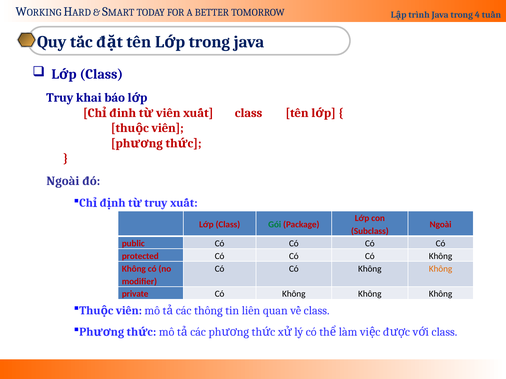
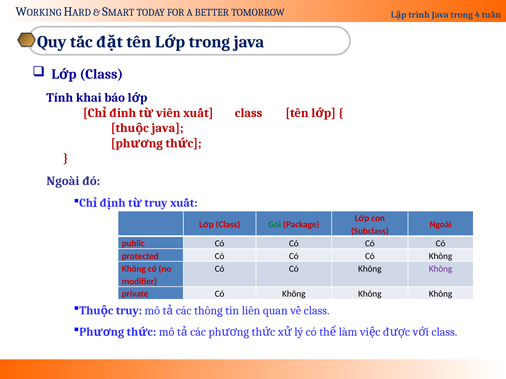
Truy: Truy -> Tính (60, 98)
viên: viên -> java (168, 128)
Không colour: orange -> purple (441, 269)
viên: viên -> truy (129, 311)
